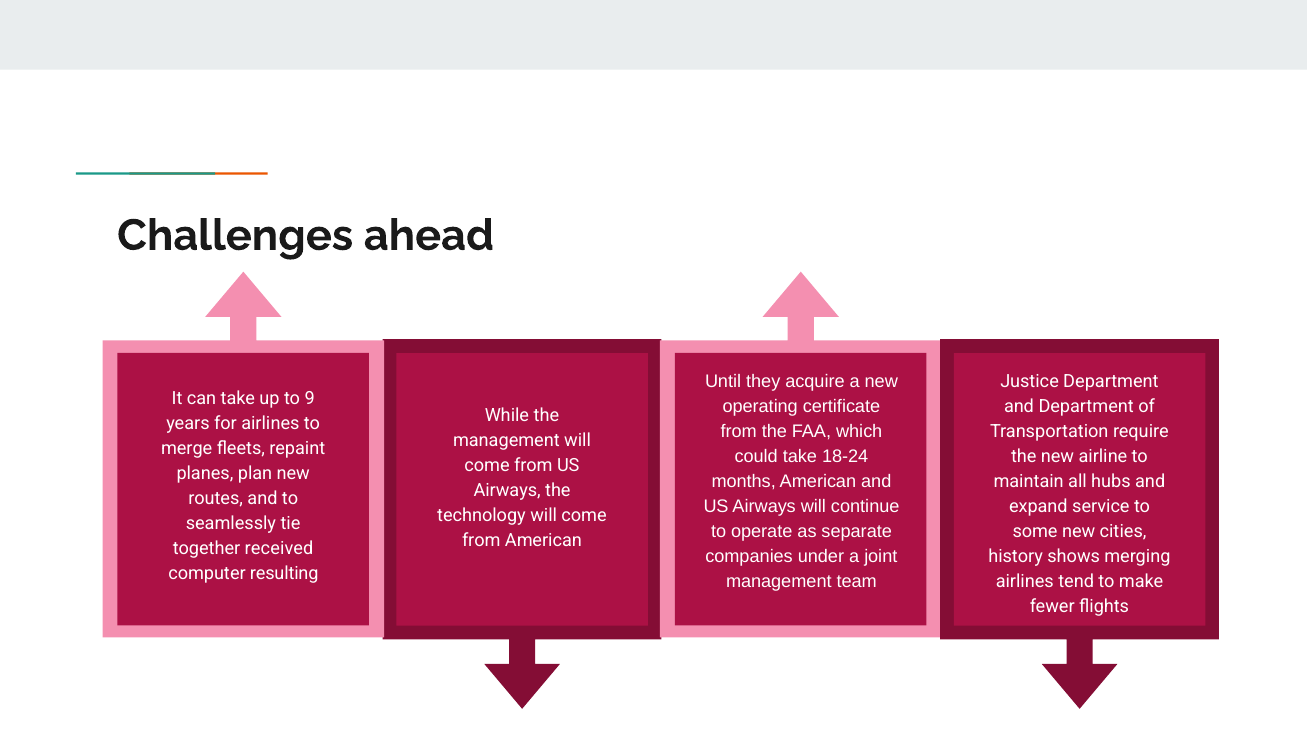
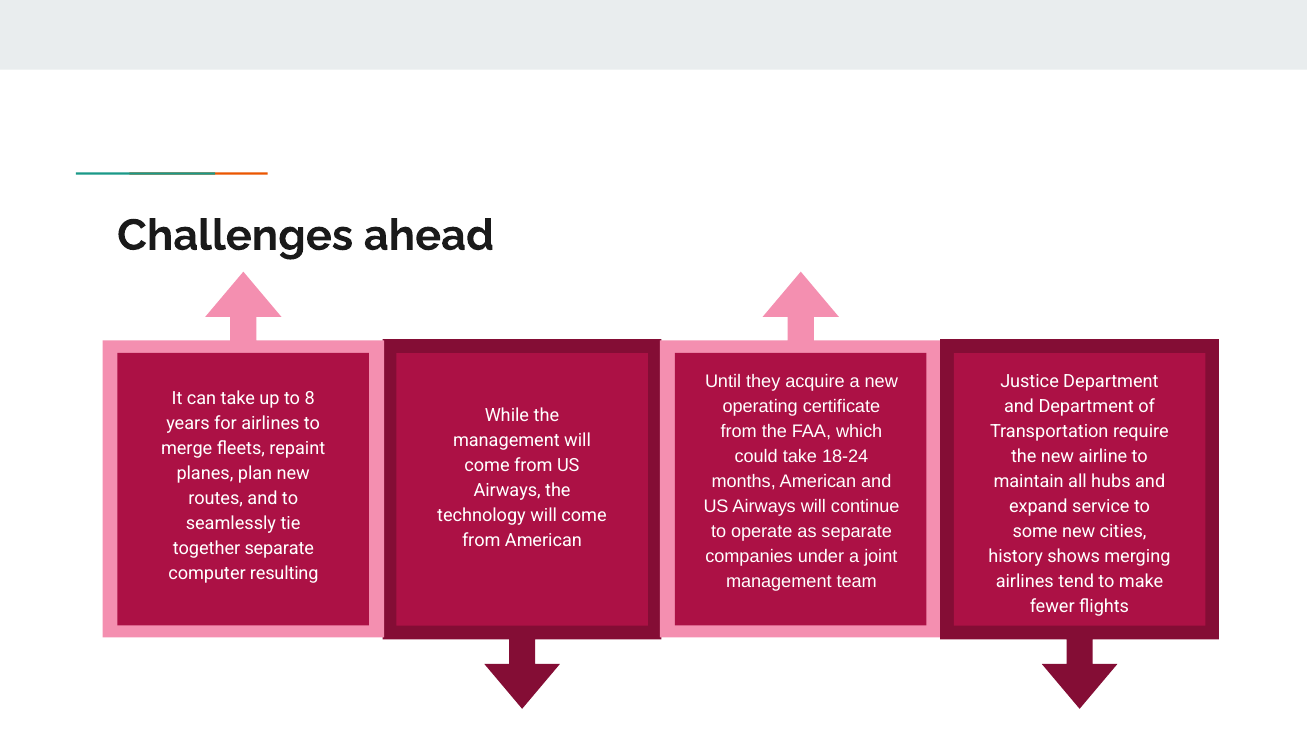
9: 9 -> 8 (310, 398)
together received: received -> separate (279, 549)
